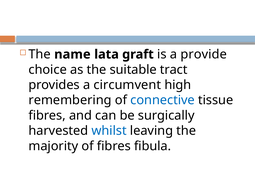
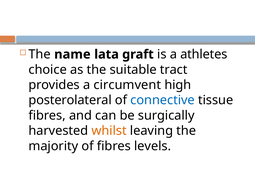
provide: provide -> athletes (204, 54)
remembering: remembering -> posterolateral (70, 100)
whilst colour: blue -> orange (109, 131)
fibula: fibula -> levels (153, 146)
